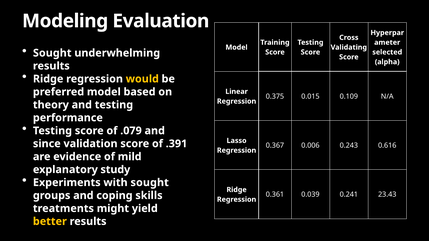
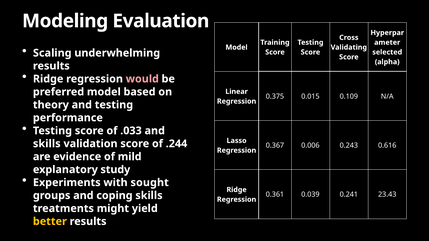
Sought: Sought -> Scaling (52, 53)
would colour: yellow -> pink (142, 79)
.079: .079 -> .033 (131, 131)
since: since -> skills (47, 144)
.391: .391 -> .244 (176, 144)
